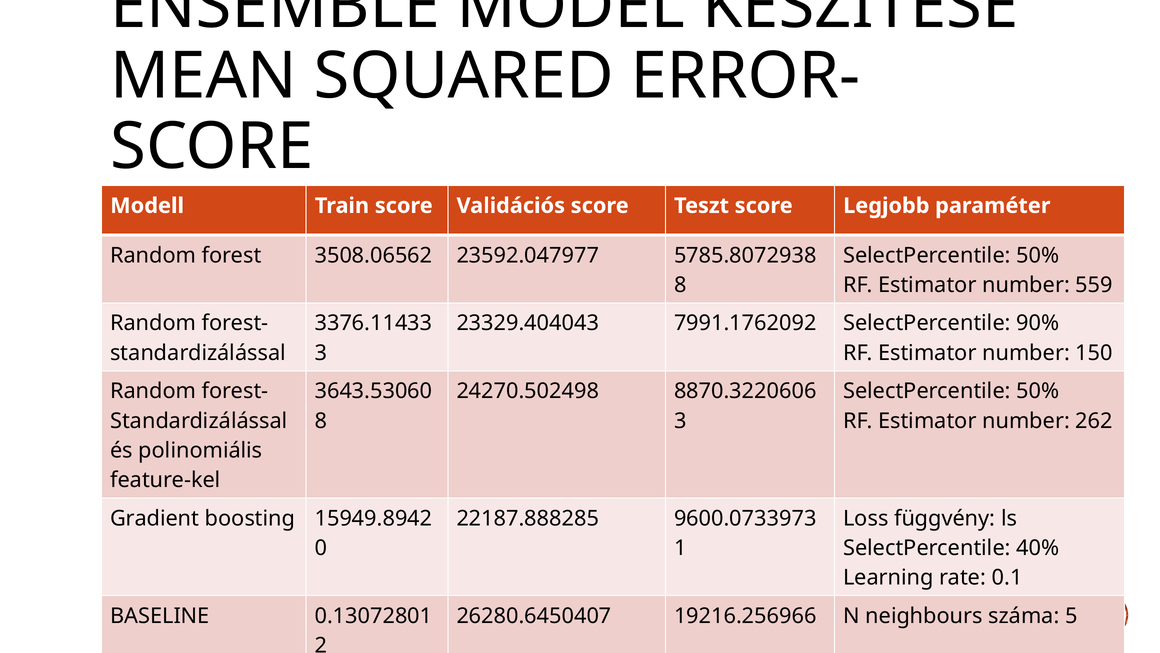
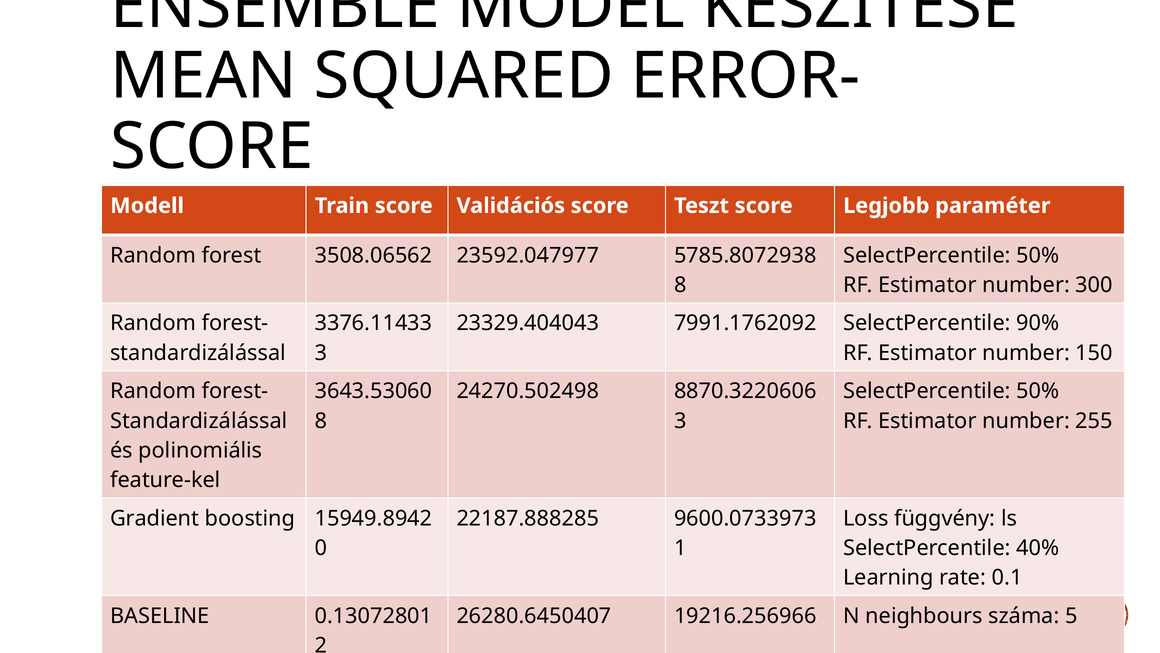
559: 559 -> 300 (1094, 285)
262: 262 -> 255 (1094, 421)
